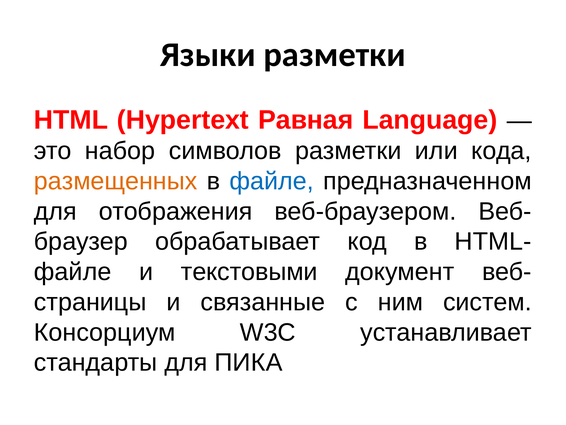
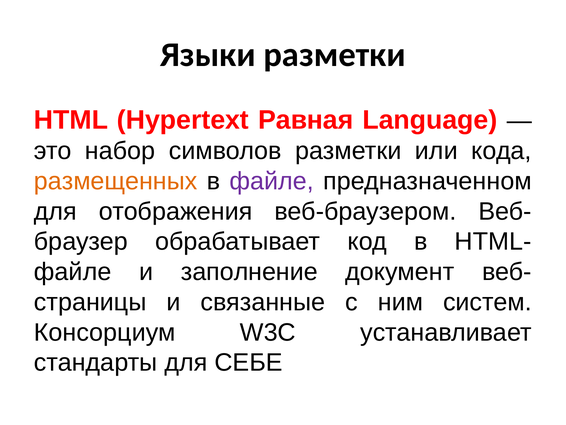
файле colour: blue -> purple (272, 181)
текстовыми: текстовыми -> заполнение (249, 272)
ПИКА: ПИКА -> СЕБЕ (249, 362)
